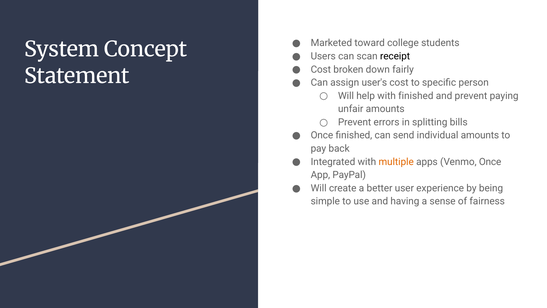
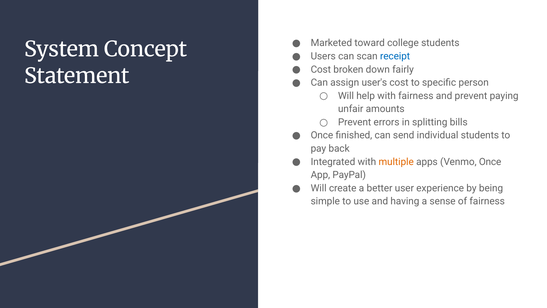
receipt colour: black -> blue (395, 56)
with finished: finished -> fairness (416, 96)
individual amounts: amounts -> students (480, 135)
